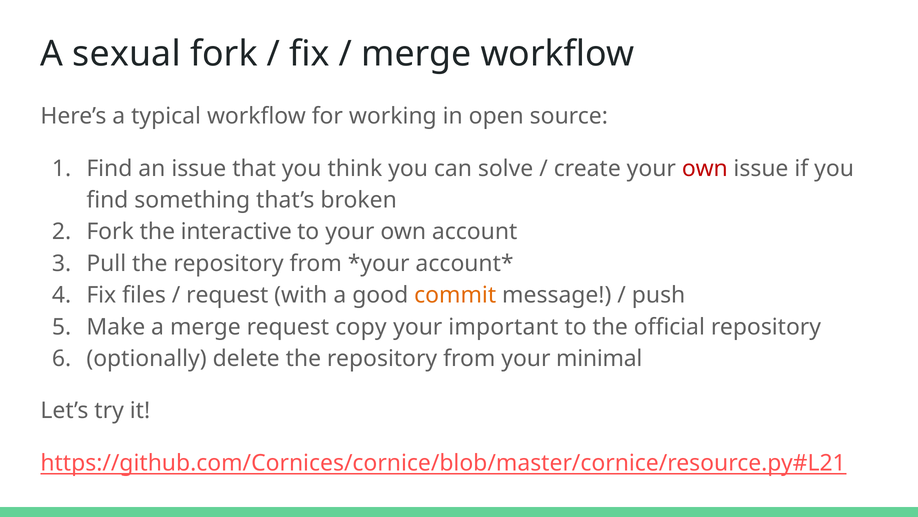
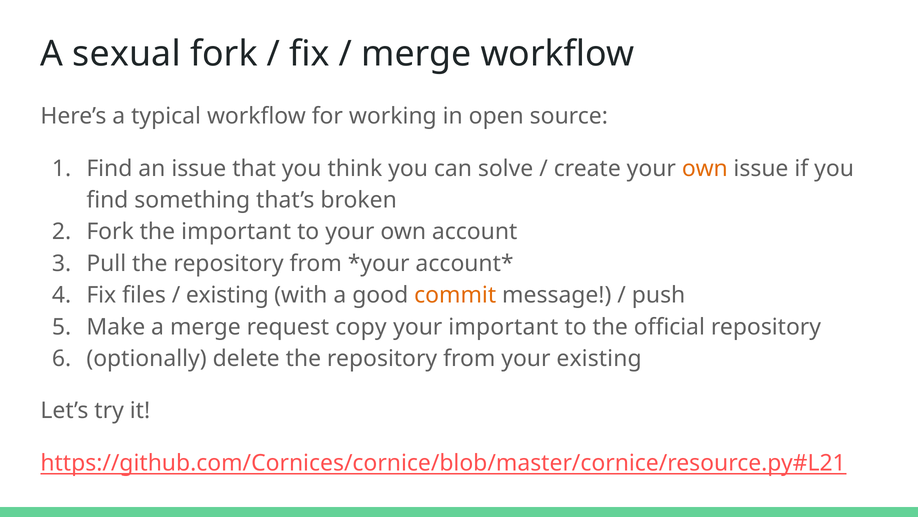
own colour: red -> orange (705, 168)
the interactive: interactive -> important (236, 232)
request: request -> existing (227, 295)
your minimal: minimal -> existing (599, 358)
